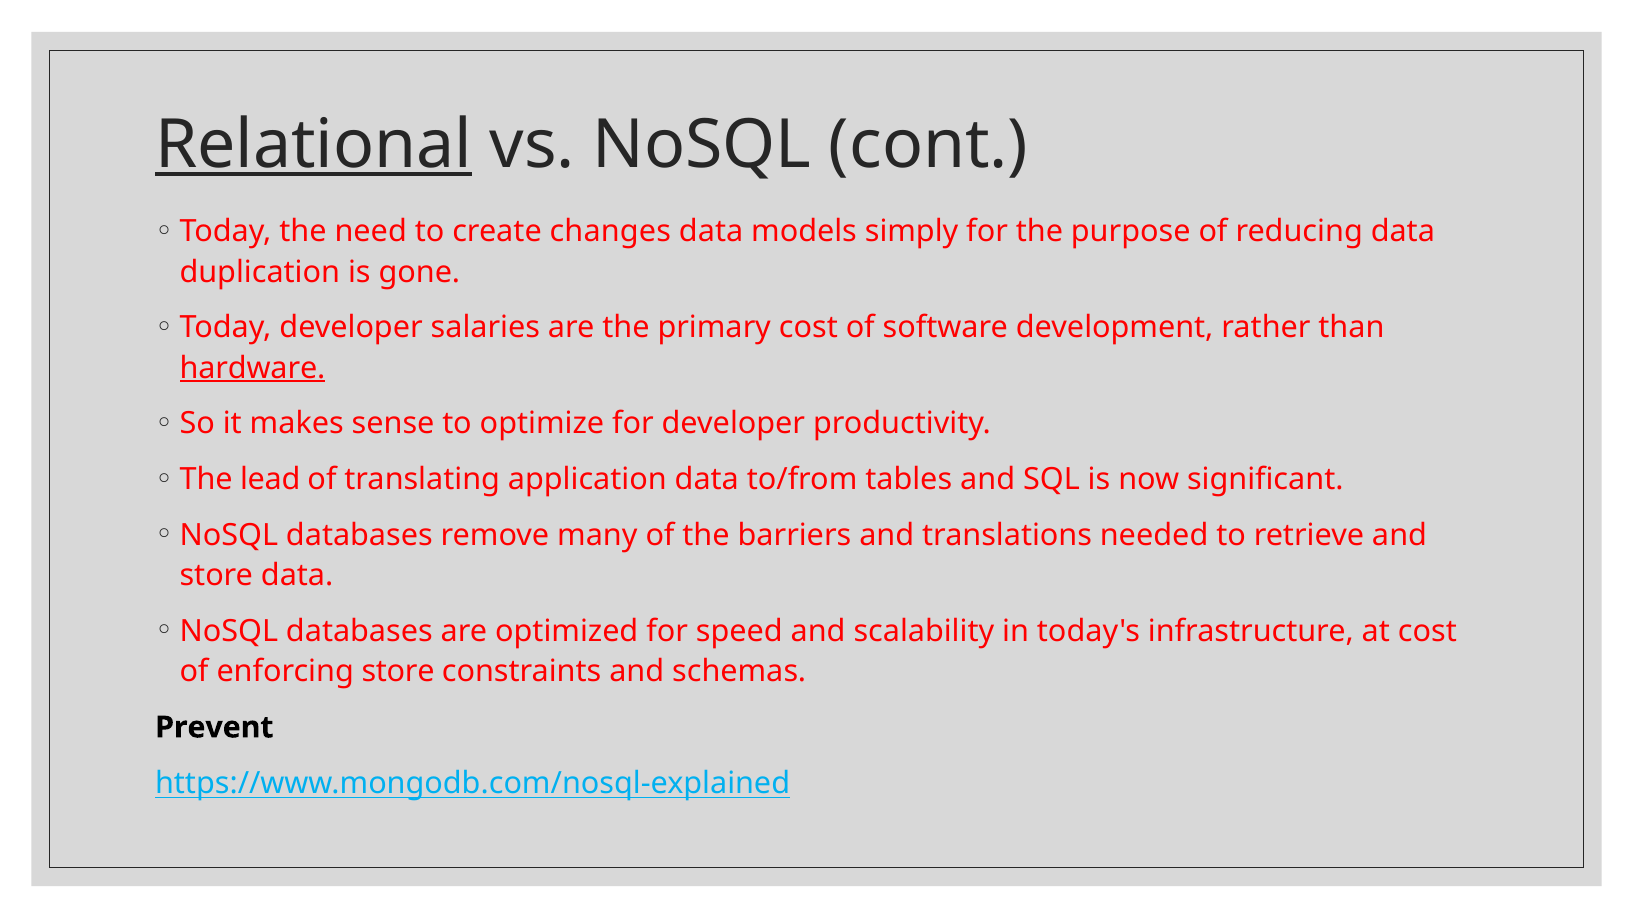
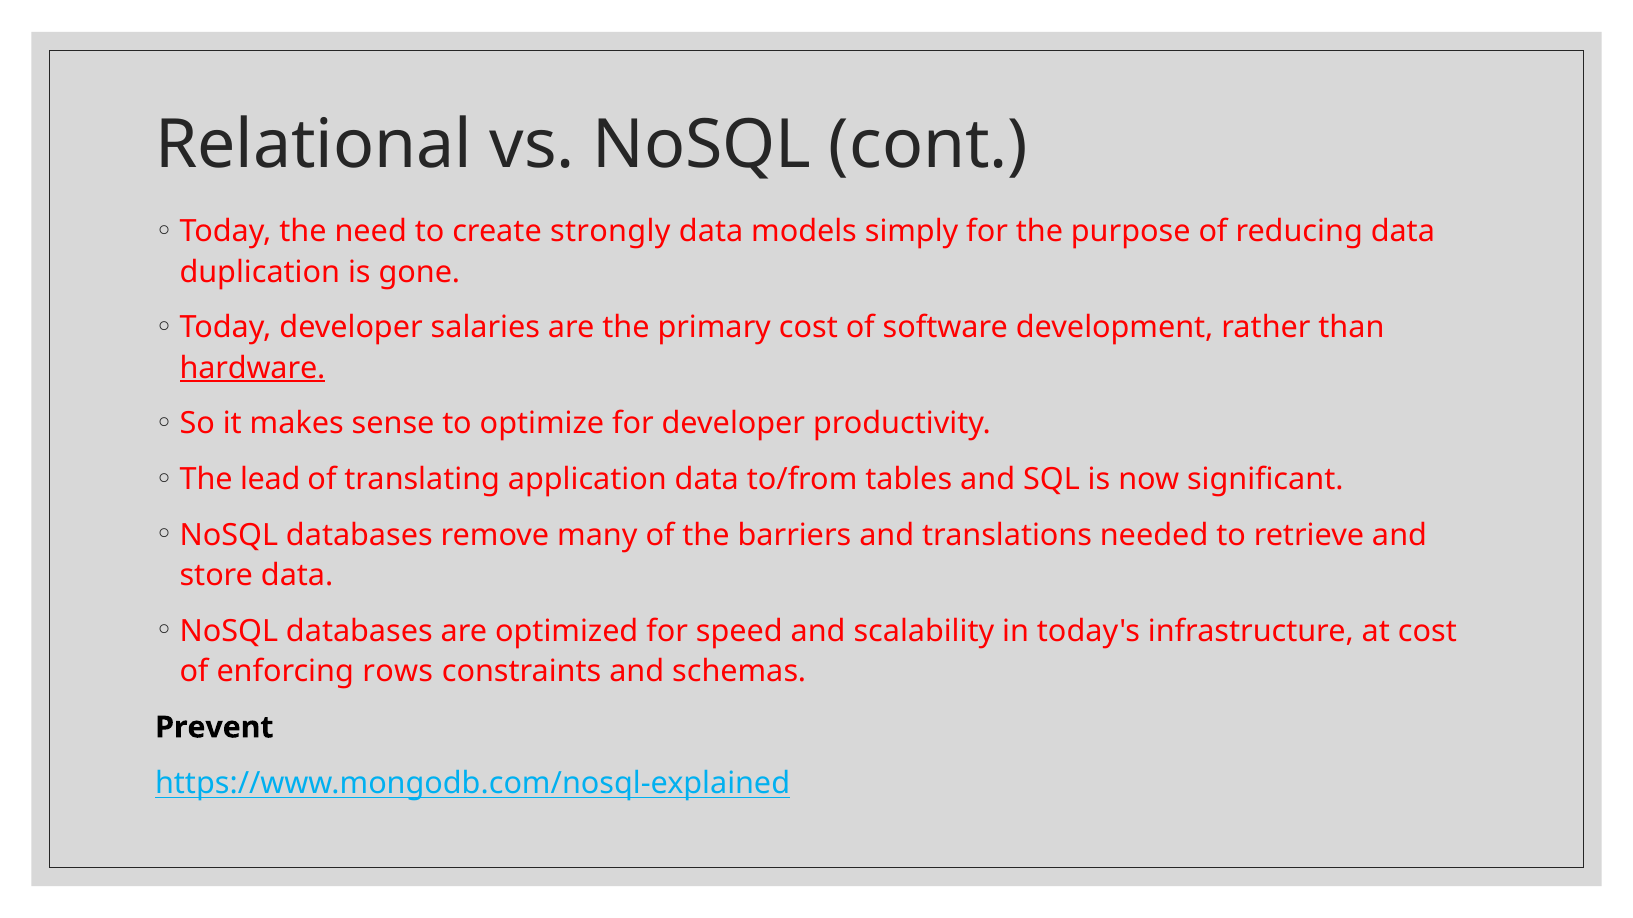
Relational underline: present -> none (314, 145)
changes: changes -> strongly (610, 232)
enforcing store: store -> rows (398, 672)
